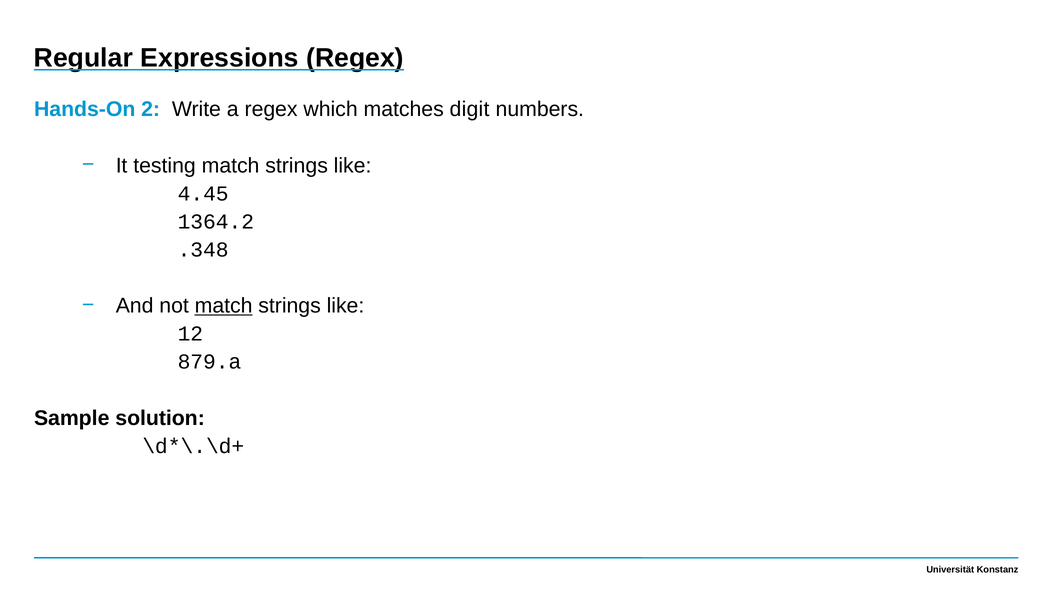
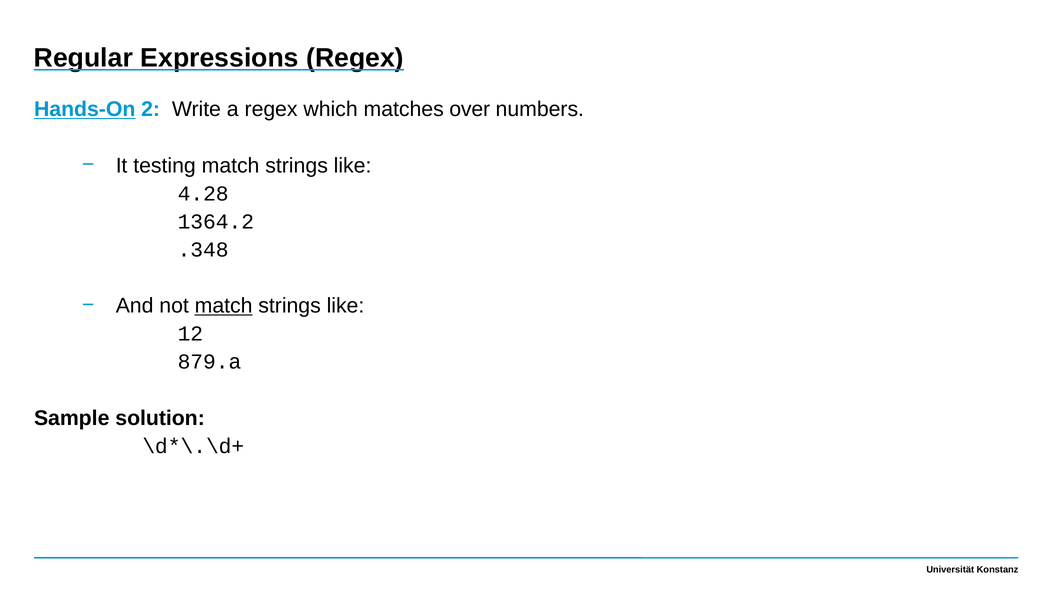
Hands-On underline: none -> present (85, 109)
digit: digit -> over (470, 109)
4.45: 4.45 -> 4.28 (203, 194)
